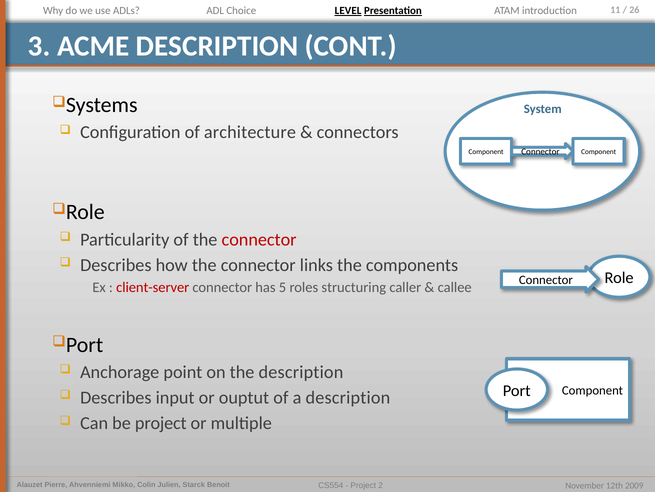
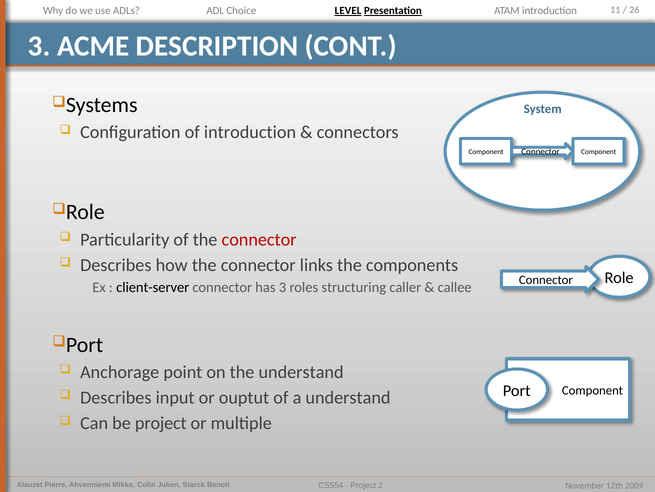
of architecture: architecture -> introduction (250, 132)
client-server colour: red -> black (153, 287)
has 5: 5 -> 3 (283, 287)
the description: description -> understand (301, 372)
a description: description -> understand (348, 397)
